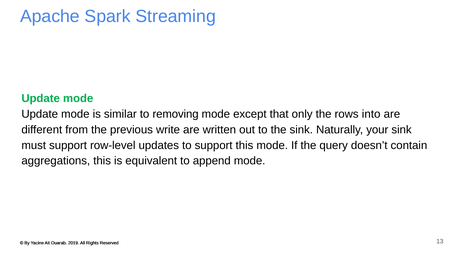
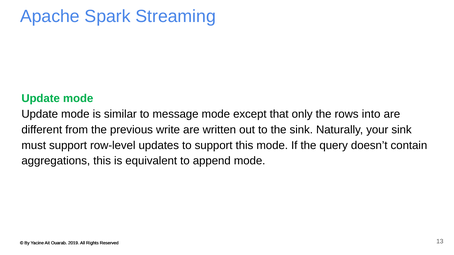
removing: removing -> message (176, 114)
